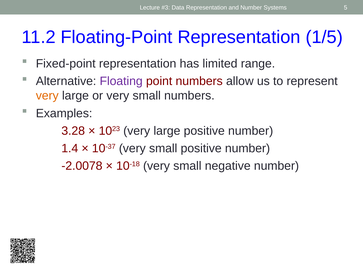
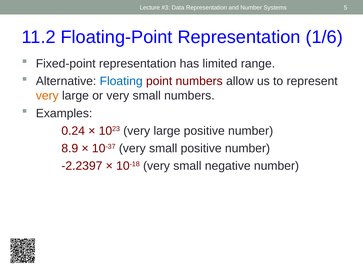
1/5: 1/5 -> 1/6 (324, 37)
Floating colour: purple -> blue (121, 81)
3.28: 3.28 -> 0.24 (73, 131)
1.4: 1.4 -> 8.9 (70, 148)
-2.0078: -2.0078 -> -2.2397 (82, 166)
